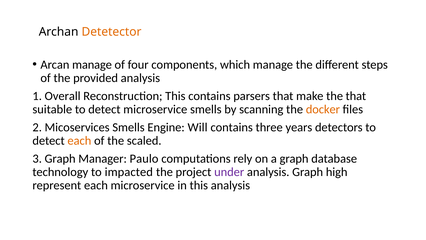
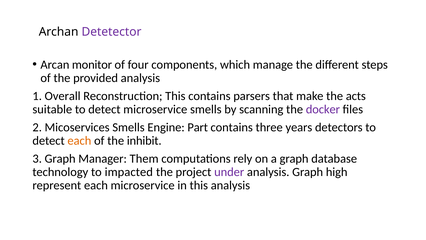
Detetector colour: orange -> purple (112, 32)
Arcan manage: manage -> monitor (92, 64)
the that: that -> acts (356, 96)
docker colour: orange -> purple (323, 109)
Will: Will -> Part (198, 127)
scaled: scaled -> inhibit (144, 140)
Paulo: Paulo -> Them (144, 158)
